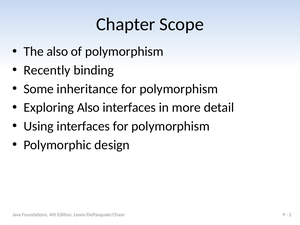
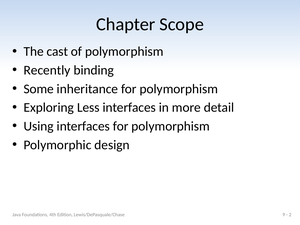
The also: also -> cast (57, 52)
Exploring Also: Also -> Less (88, 108)
